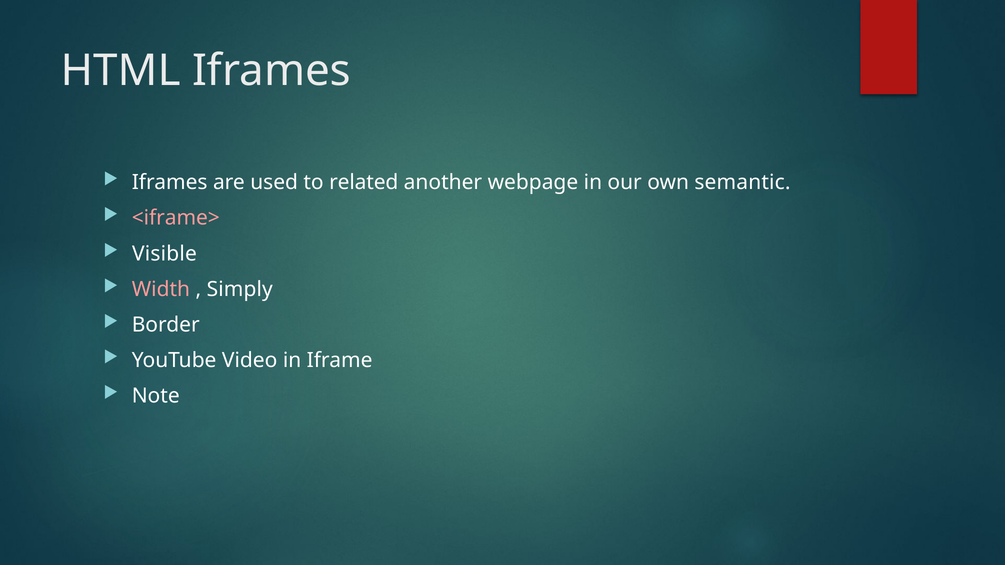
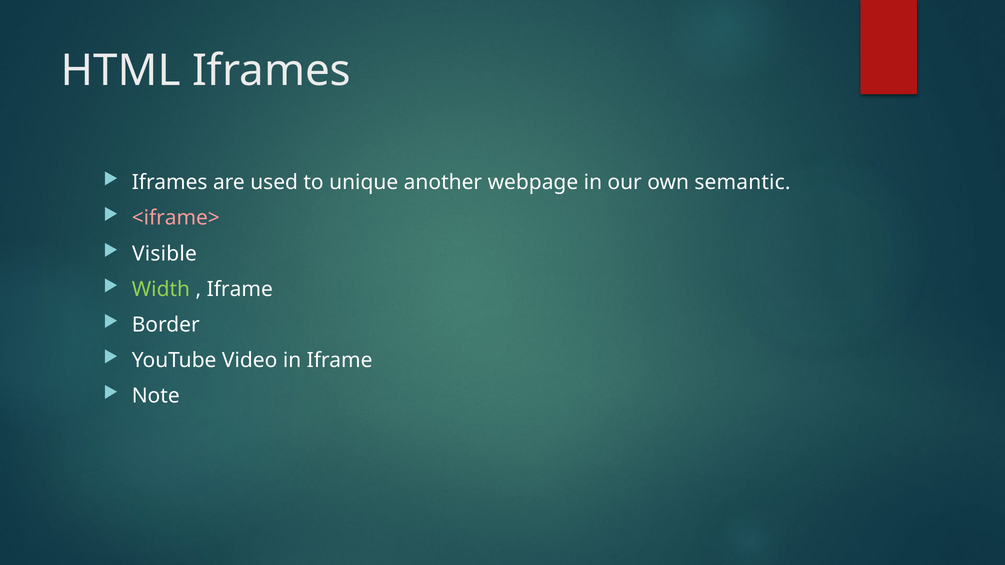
related: related -> unique (364, 183)
Width colour: pink -> light green (161, 289)
Simply: Simply -> Iframe (240, 289)
